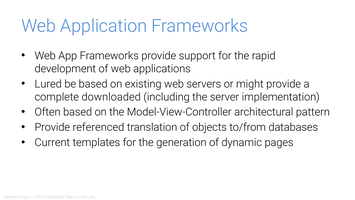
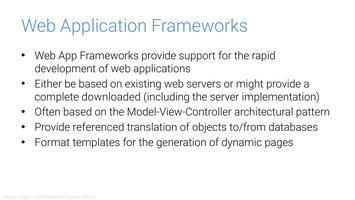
Lured: Lured -> Either (48, 84)
Current: Current -> Format (52, 142)
